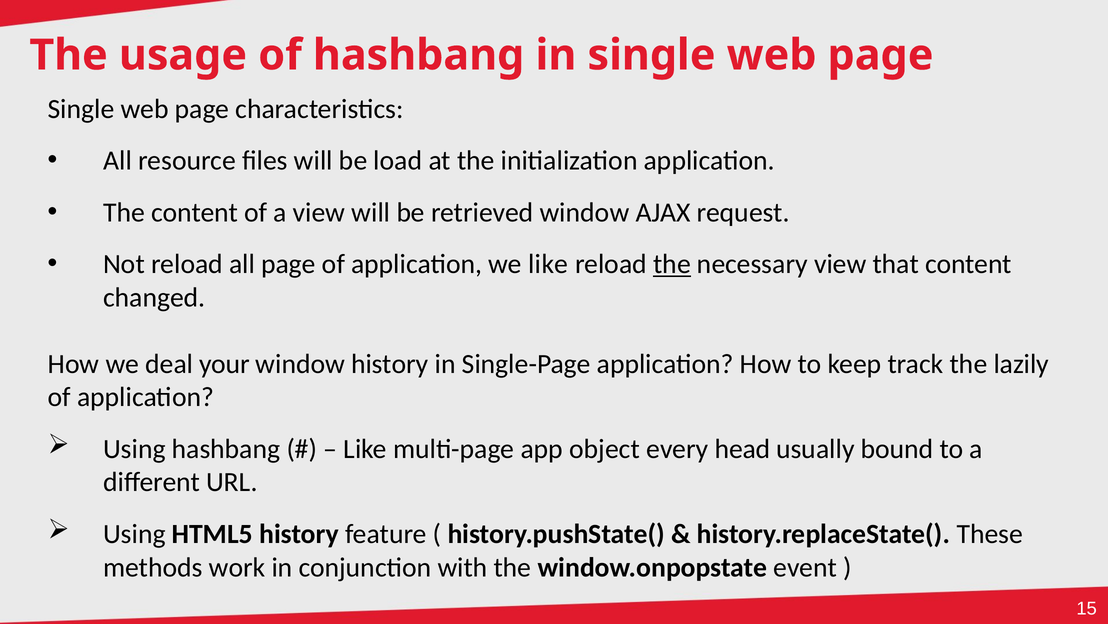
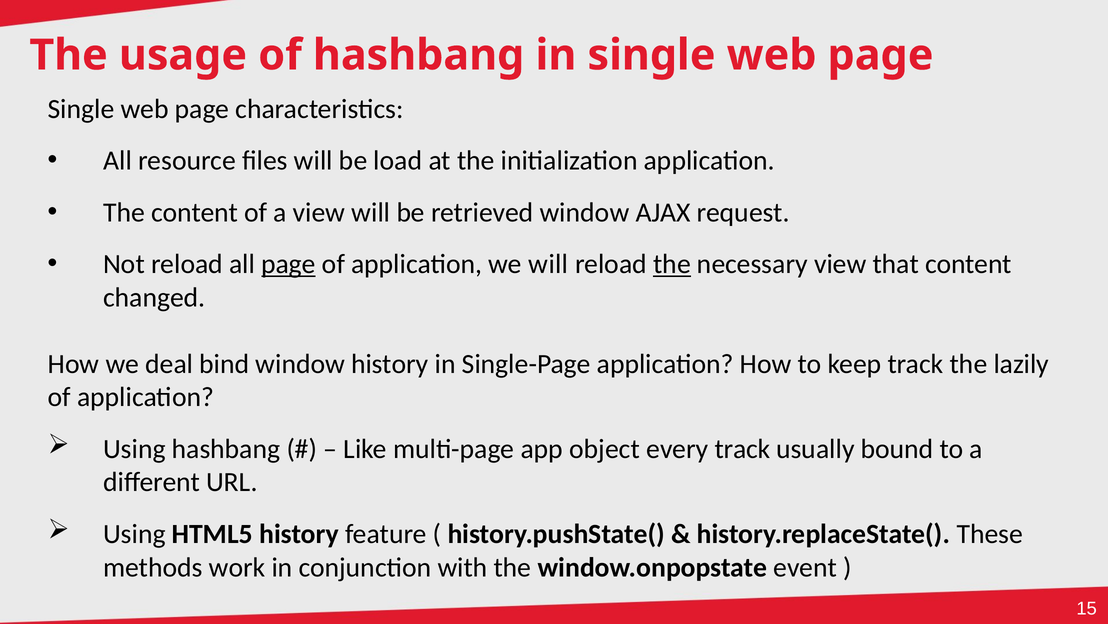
page underline: none -> present (288, 264)
we like: like -> will (548, 264)
your: your -> bind (224, 364)
every head: head -> track (742, 449)
